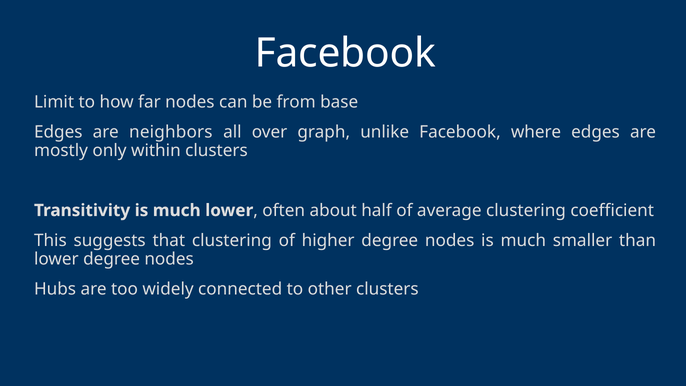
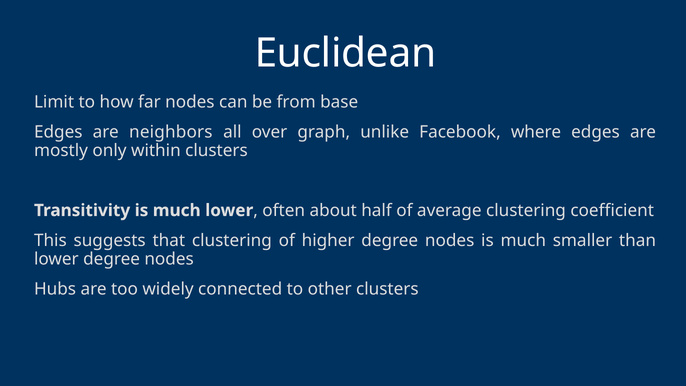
Facebook: Facebook -> Euclidean (345, 53)
